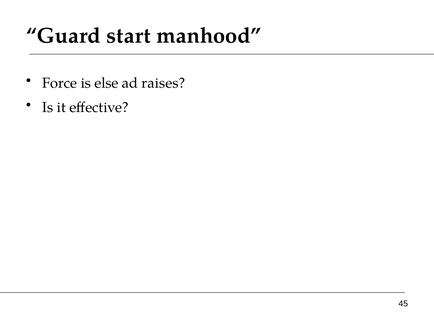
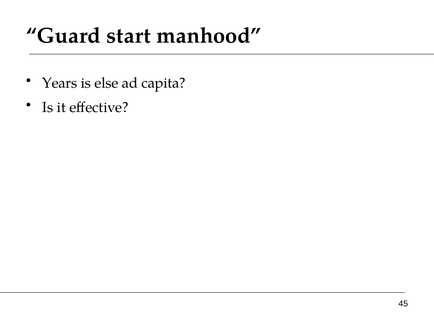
Force: Force -> Years (60, 83)
raises: raises -> capita (164, 83)
